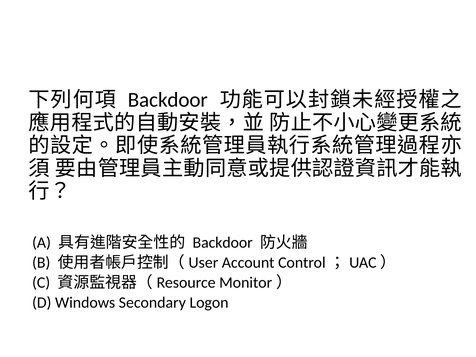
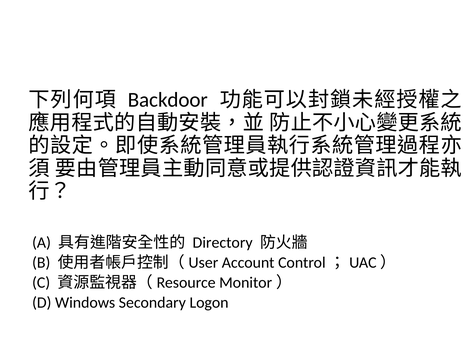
Backdoor: Backdoor -> Directory (223, 243)
